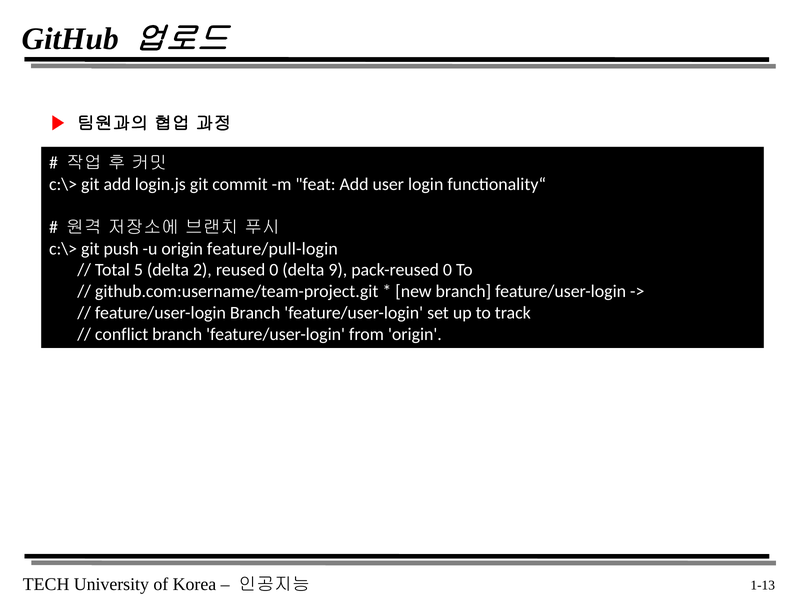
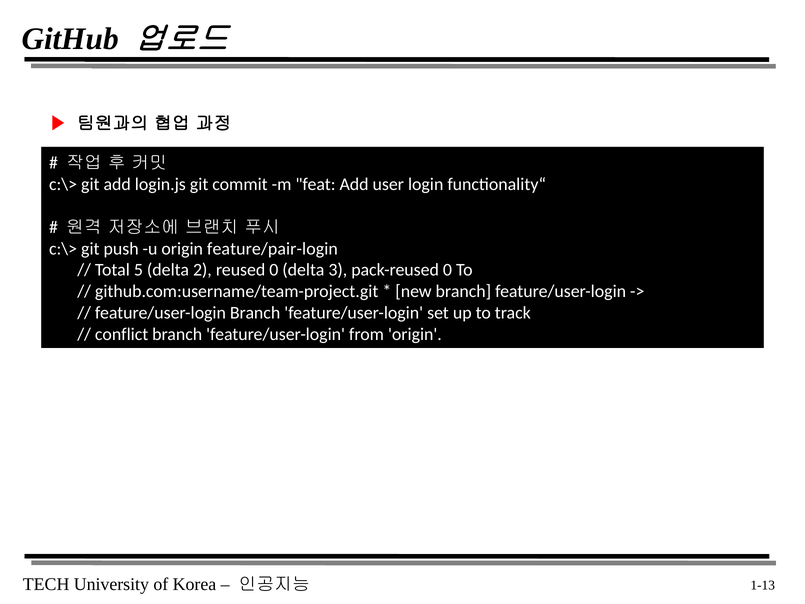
feature/pull-login: feature/pull-login -> feature/pair-login (272, 249)
9: 9 -> 3 (338, 270)
